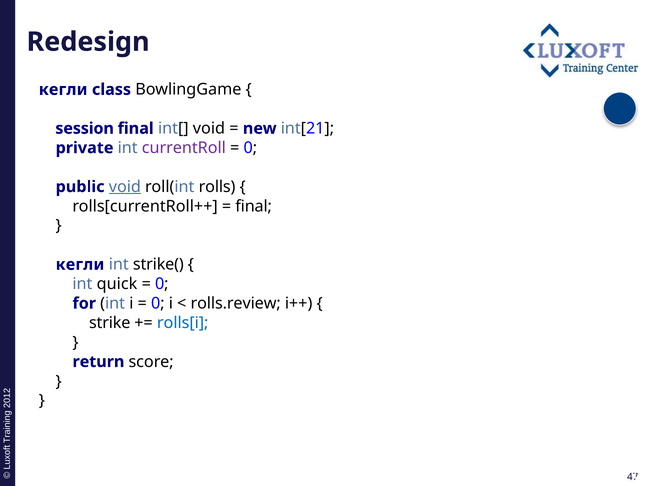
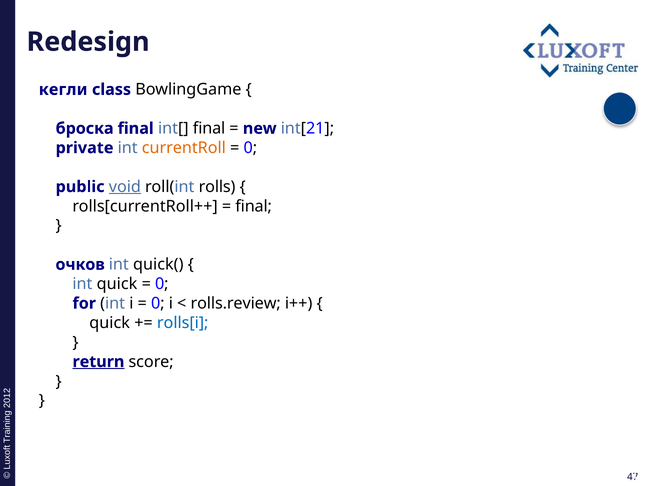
session: session -> броска (85, 128)
int[ void: void -> final (209, 128)
currentRoll colour: purple -> orange (184, 148)
кегли: кегли -> очков (80, 265)
strike(: strike( -> quick( (158, 265)
strike: strike -> quick (110, 323)
return underline: none -> present (98, 362)
